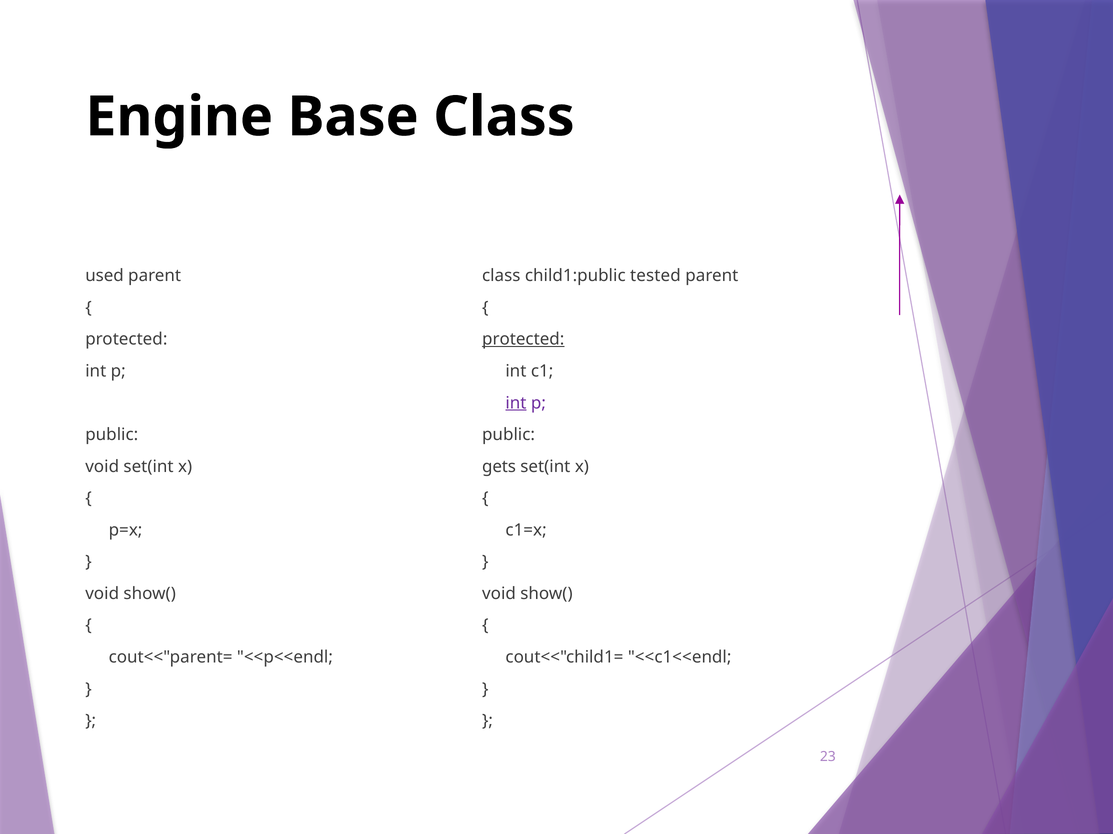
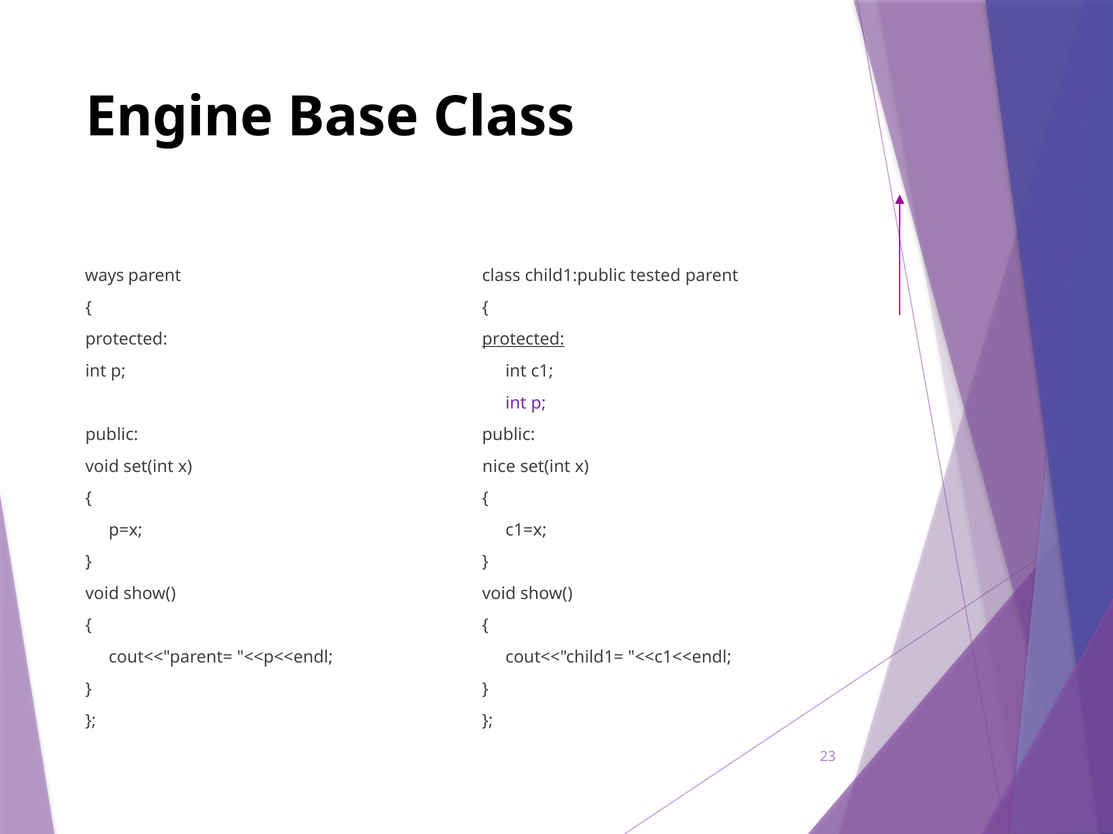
used: used -> ways (105, 276)
int underline: present -> none (516, 403)
gets: gets -> nice (499, 467)
